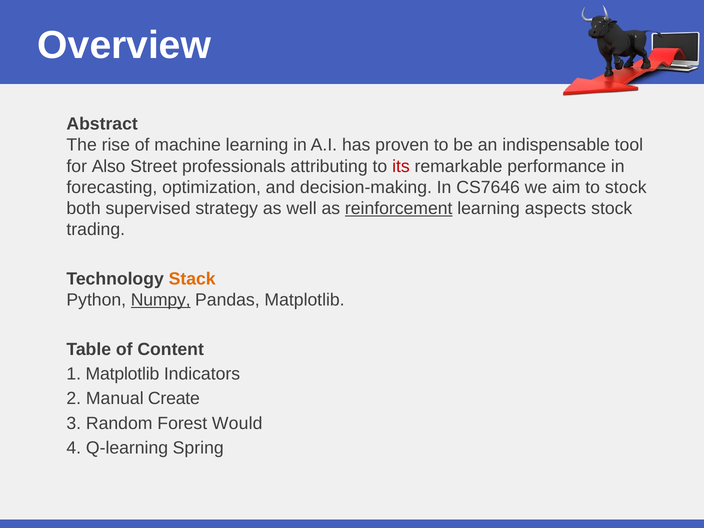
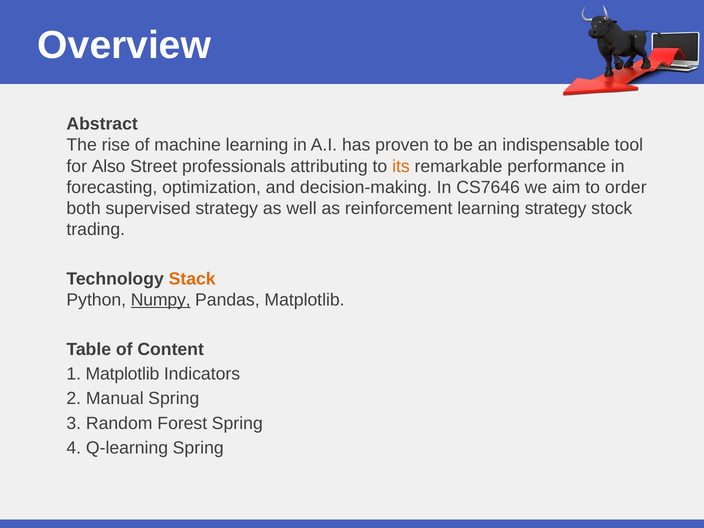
its colour: red -> orange (401, 166)
to stock: stock -> order (626, 187)
reinforcement underline: present -> none (399, 208)
learning aspects: aspects -> strategy (556, 208)
Manual Create: Create -> Spring (174, 399)
Forest Would: Would -> Spring (237, 423)
